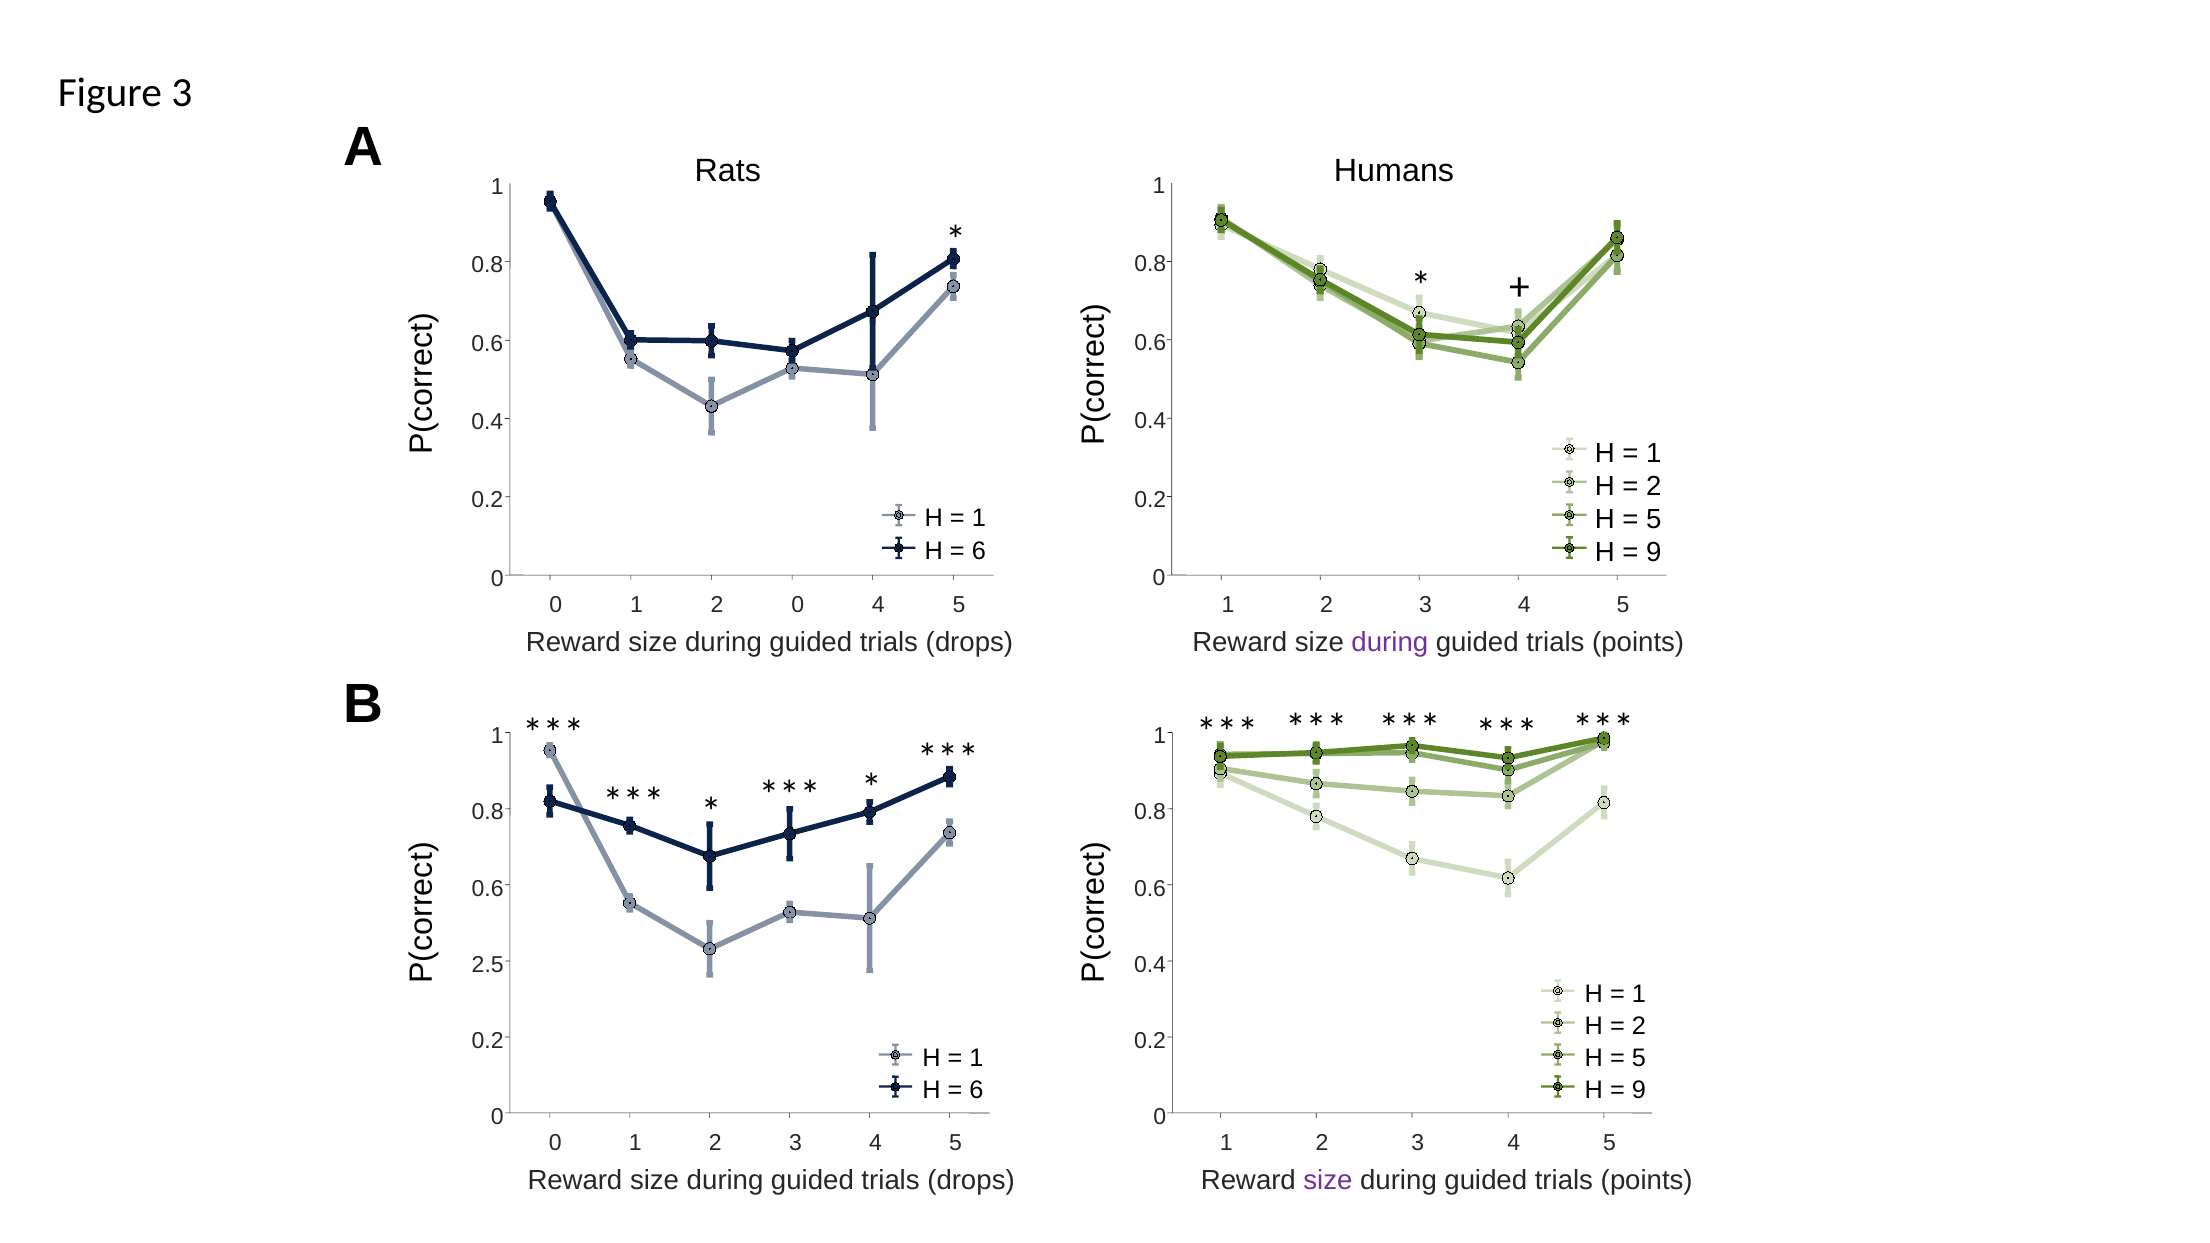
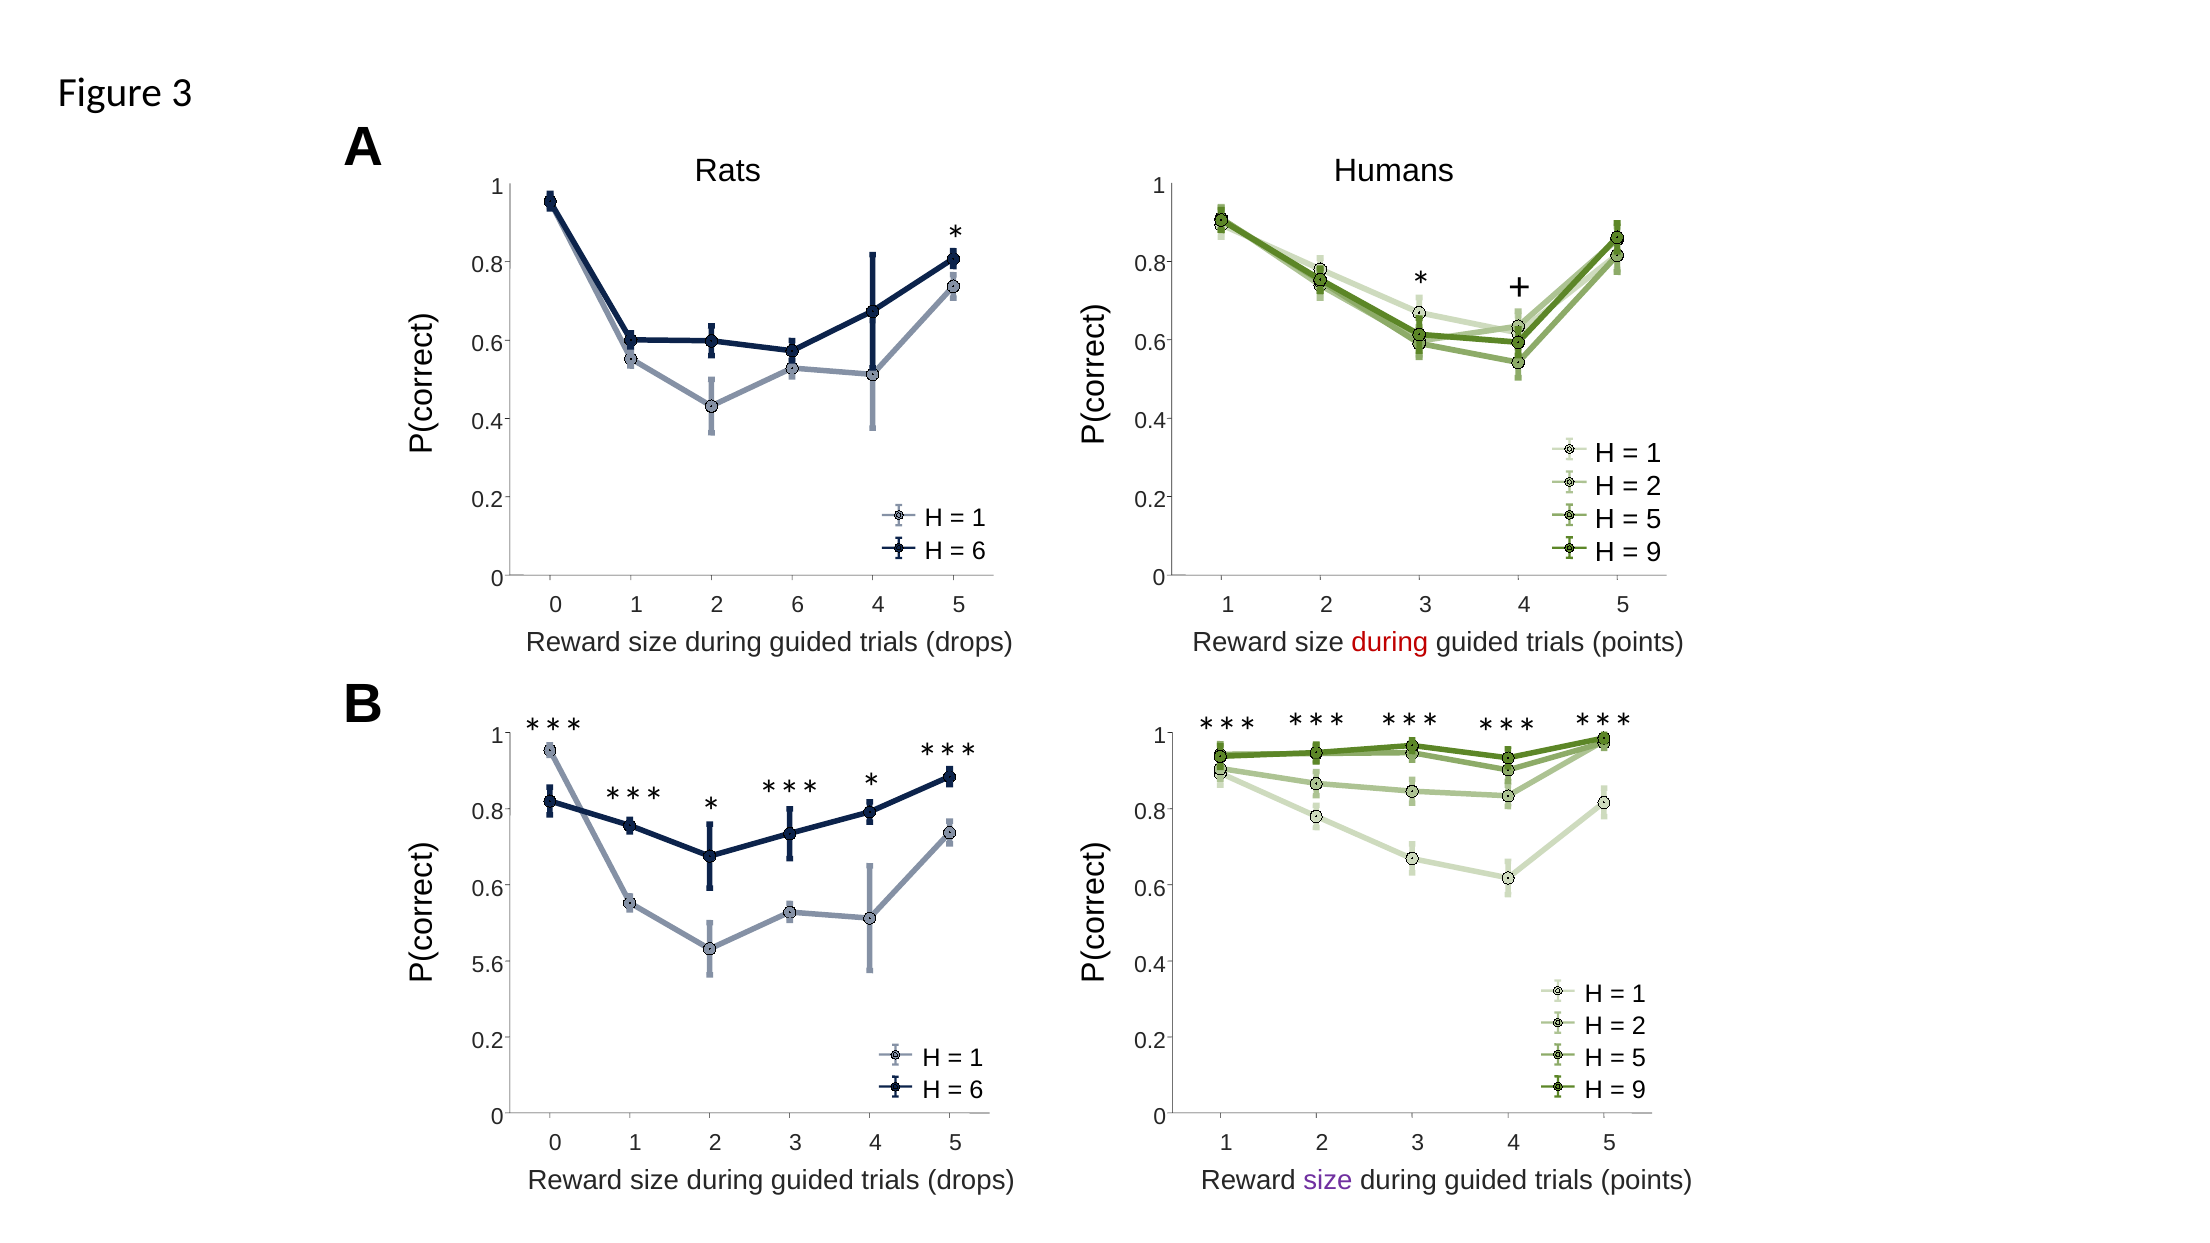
2 0: 0 -> 6 (798, 605)
during colour: purple -> red (1390, 642)
2.5: 2.5 -> 5.6 (488, 965)
